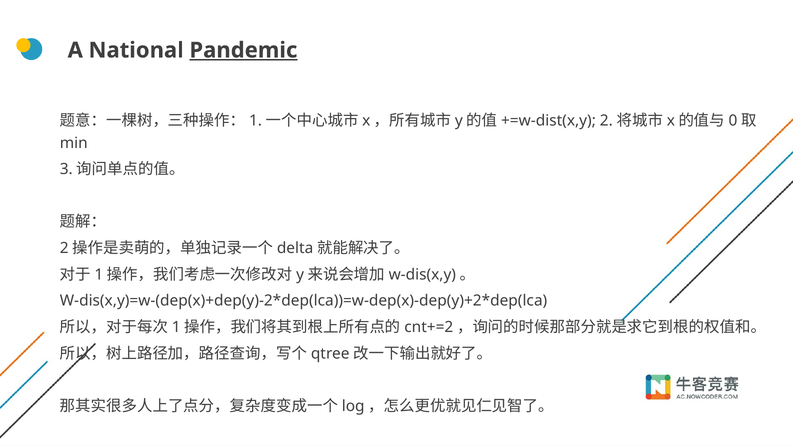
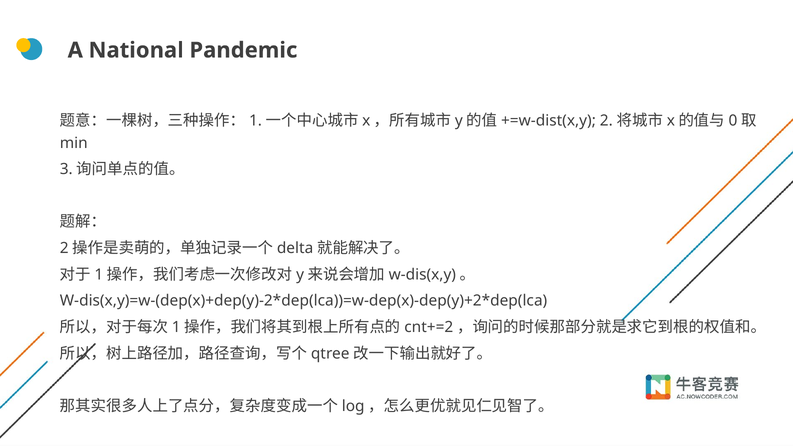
Pandemic underline: present -> none (243, 50)
